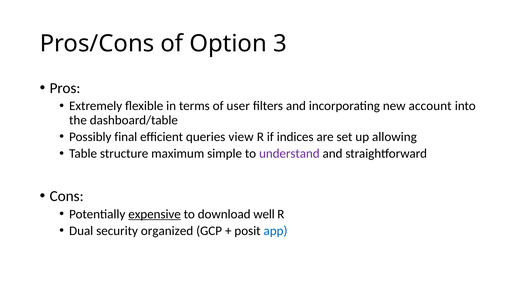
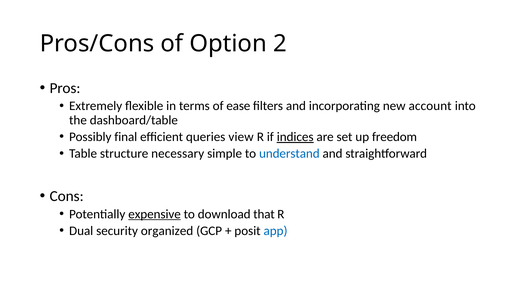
3: 3 -> 2 (280, 44)
user: user -> ease (238, 106)
indices underline: none -> present (295, 137)
allowing: allowing -> freedom (395, 137)
maximum: maximum -> necessary (178, 154)
understand colour: purple -> blue (289, 154)
well: well -> that (264, 215)
